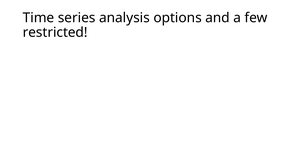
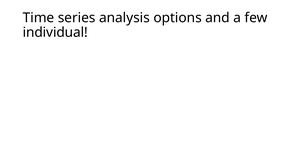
restricted: restricted -> individual (55, 32)
